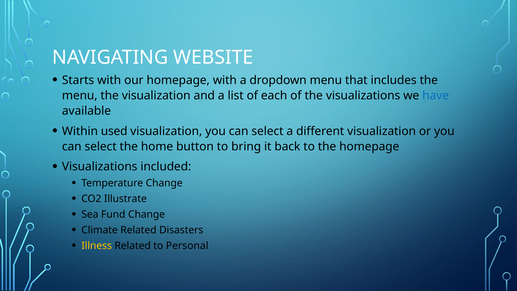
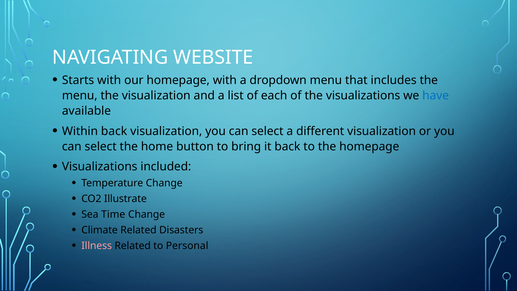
Within used: used -> back (114, 131)
Fund: Fund -> Time (113, 214)
Illness colour: yellow -> pink (97, 246)
